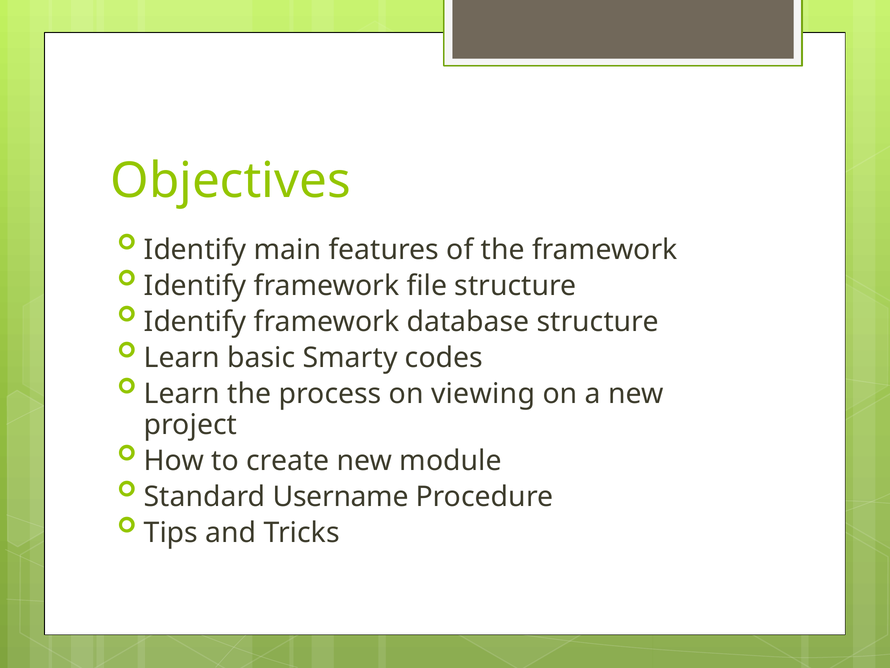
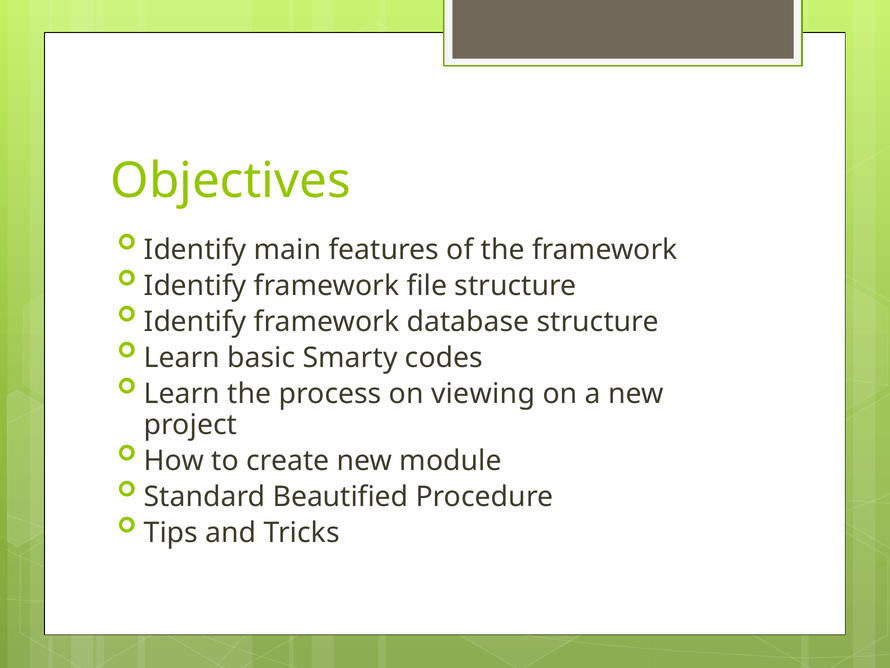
Username: Username -> Beautified (341, 496)
